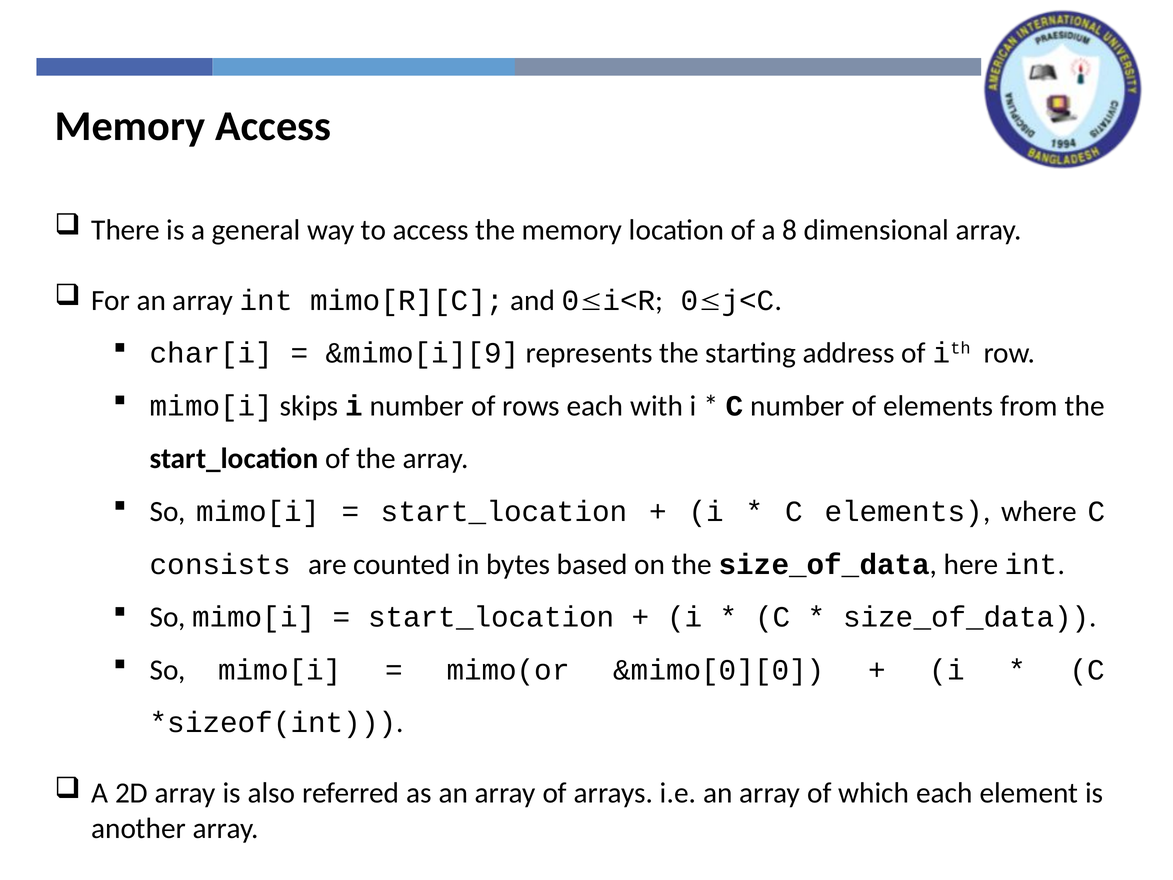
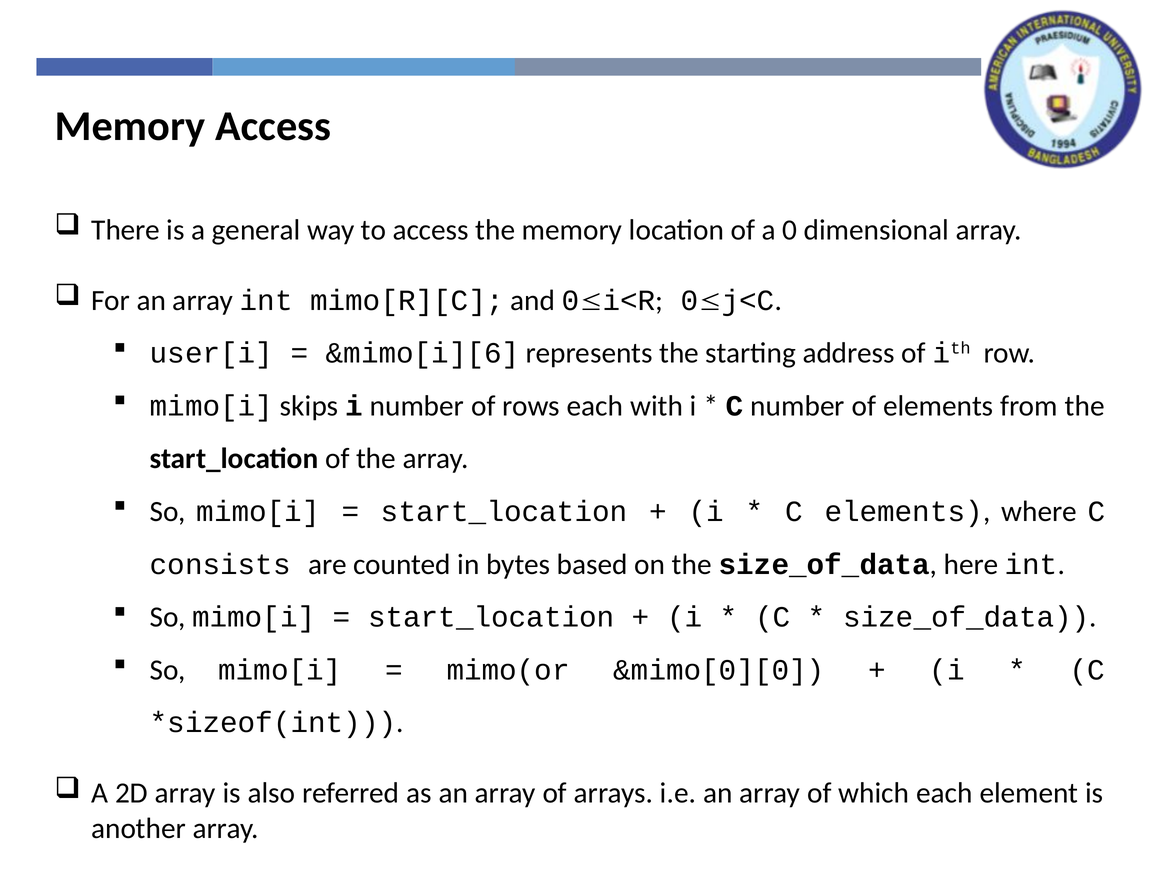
8: 8 -> 0 (790, 230)
char[i: char[i -> user[i (211, 353)
&mimo[i][9: &mimo[i][9 -> &mimo[i][6 (423, 353)
